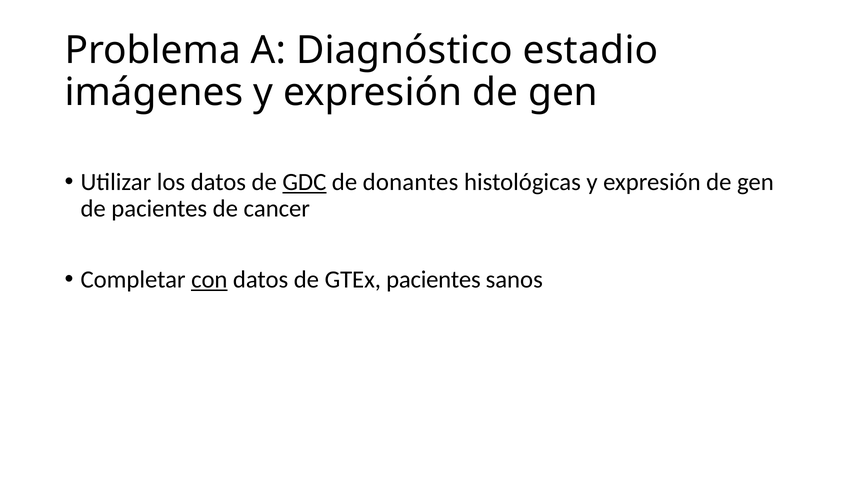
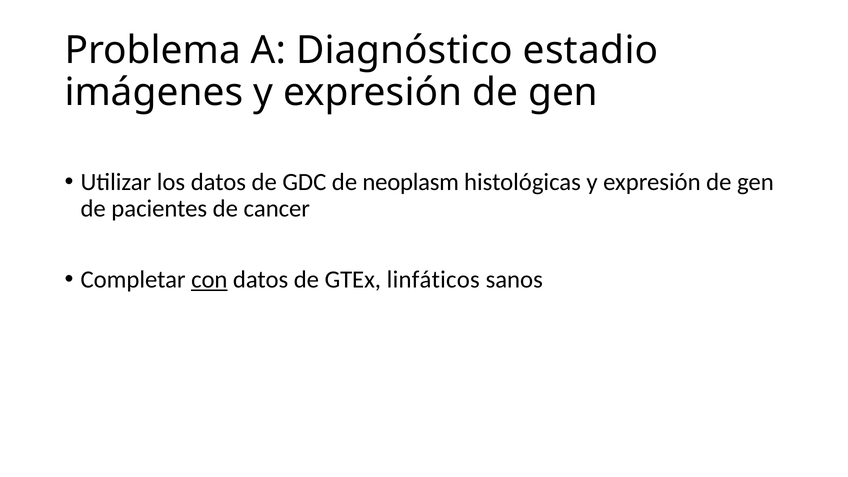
GDC underline: present -> none (304, 182)
donantes: donantes -> neoplasm (411, 182)
GTEx pacientes: pacientes -> linfáticos (433, 280)
